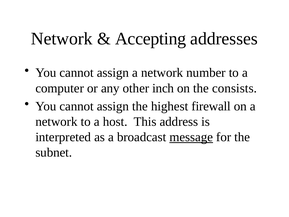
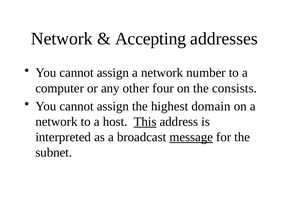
inch: inch -> four (163, 88)
firewall: firewall -> domain (211, 106)
This underline: none -> present (145, 121)
